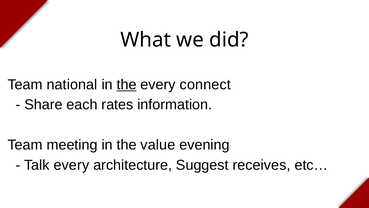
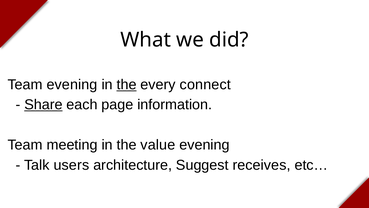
Team national: national -> evening (72, 84)
Share underline: none -> present (43, 105)
rates: rates -> page (117, 105)
Talk every: every -> users (71, 165)
